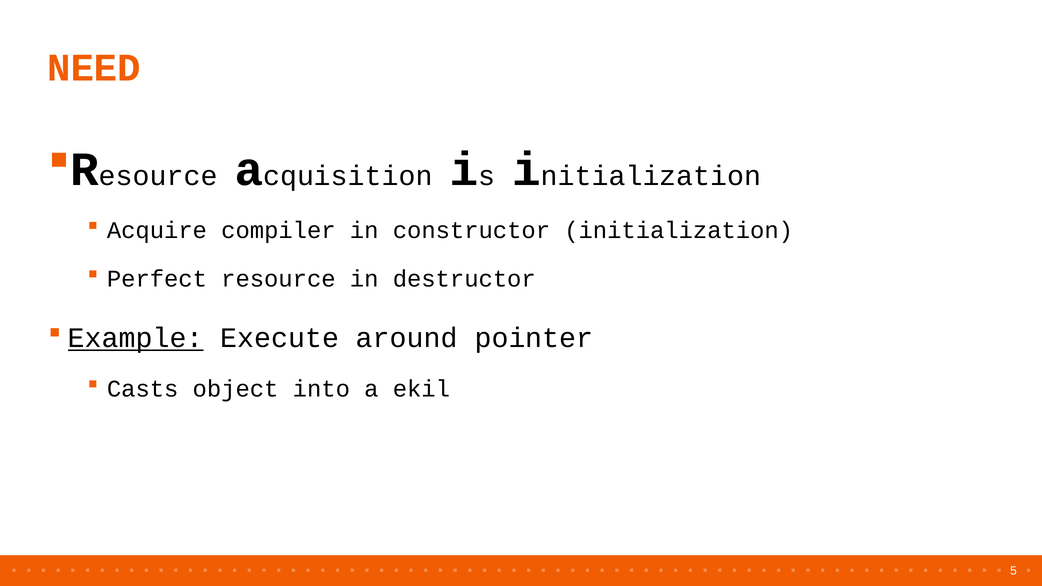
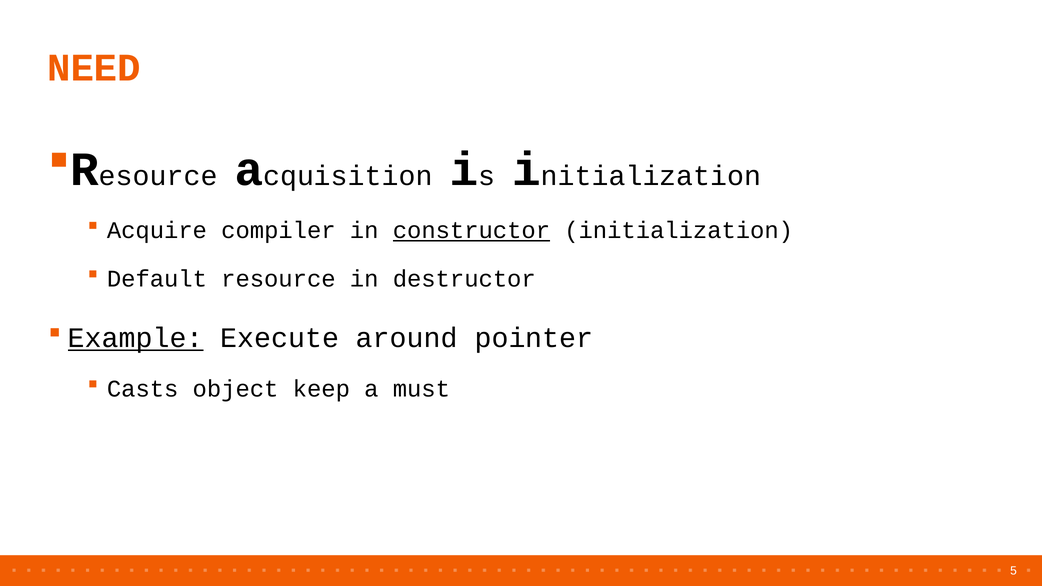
constructor underline: none -> present (471, 230)
Perfect: Perfect -> Default (157, 279)
into: into -> keep (321, 389)
ekil: ekil -> must (421, 389)
